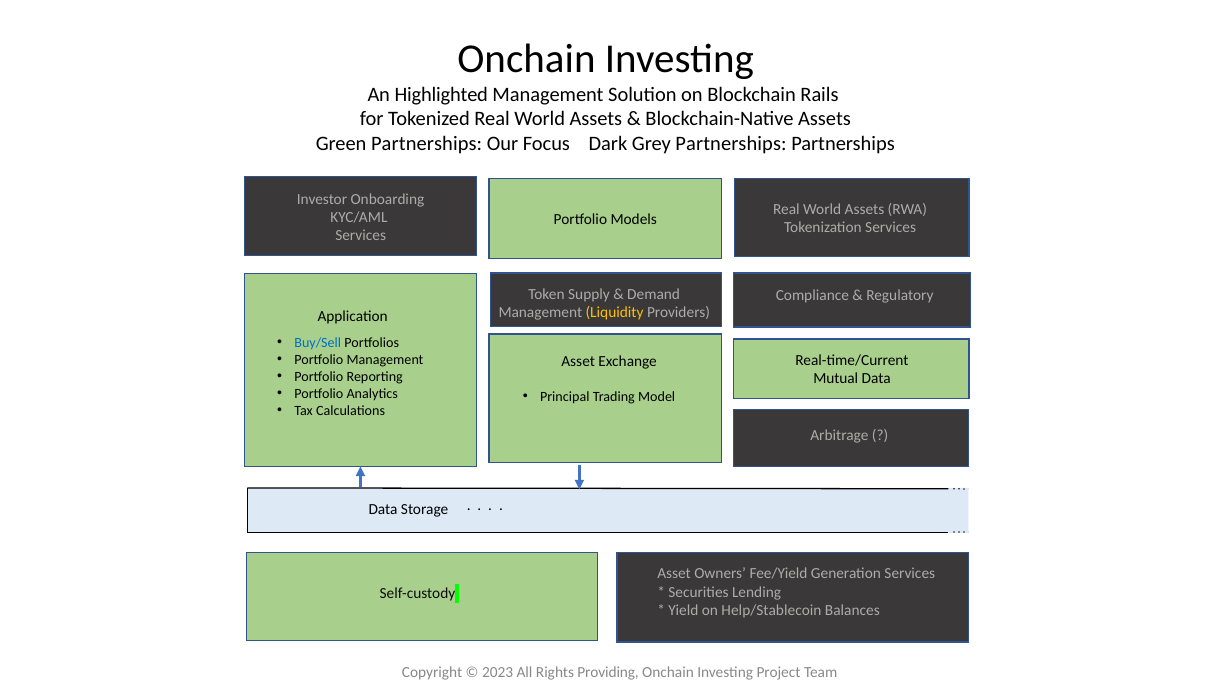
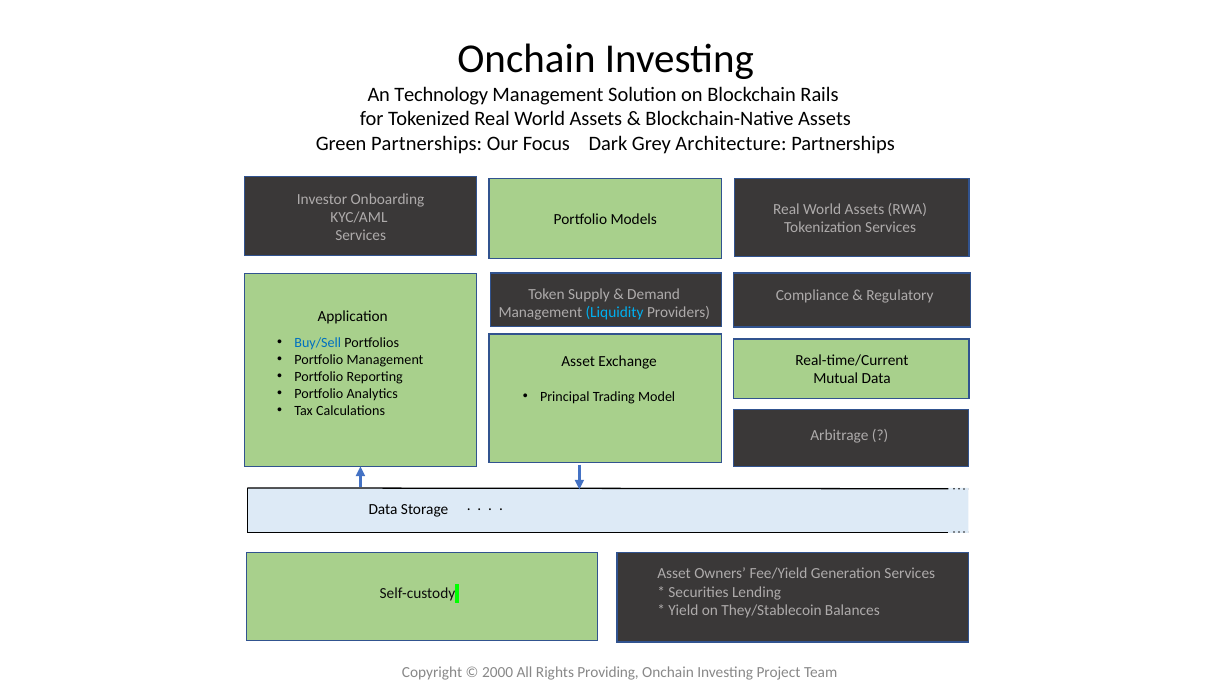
Highlighted: Highlighted -> Technology (441, 94)
Grey Partnerships: Partnerships -> Architecture (731, 144)
Liquidity colour: yellow -> light blue (615, 313)
Help/Stablecoin: Help/Stablecoin -> They/Stablecoin (772, 610)
2023: 2023 -> 2000 (498, 672)
